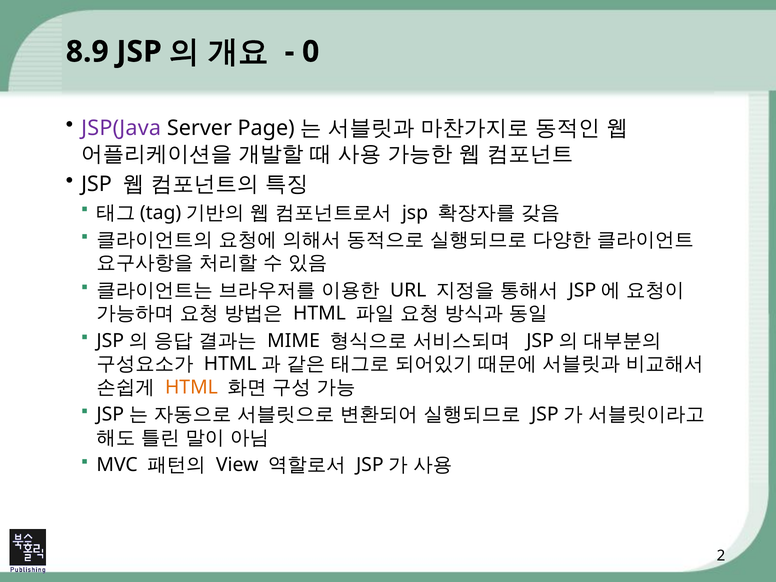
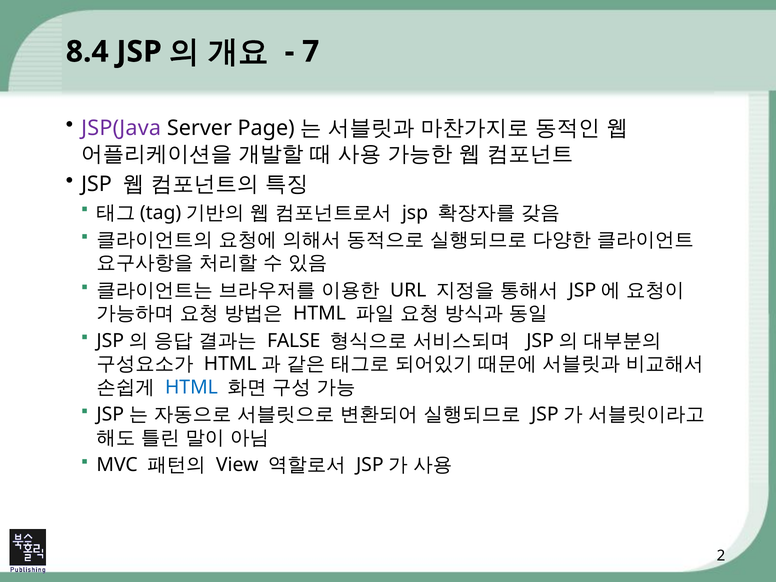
8.9: 8.9 -> 8.4 (87, 52)
0: 0 -> 7 (311, 52)
MIME: MIME -> FALSE (294, 341)
HTML colour: orange -> blue (191, 387)
